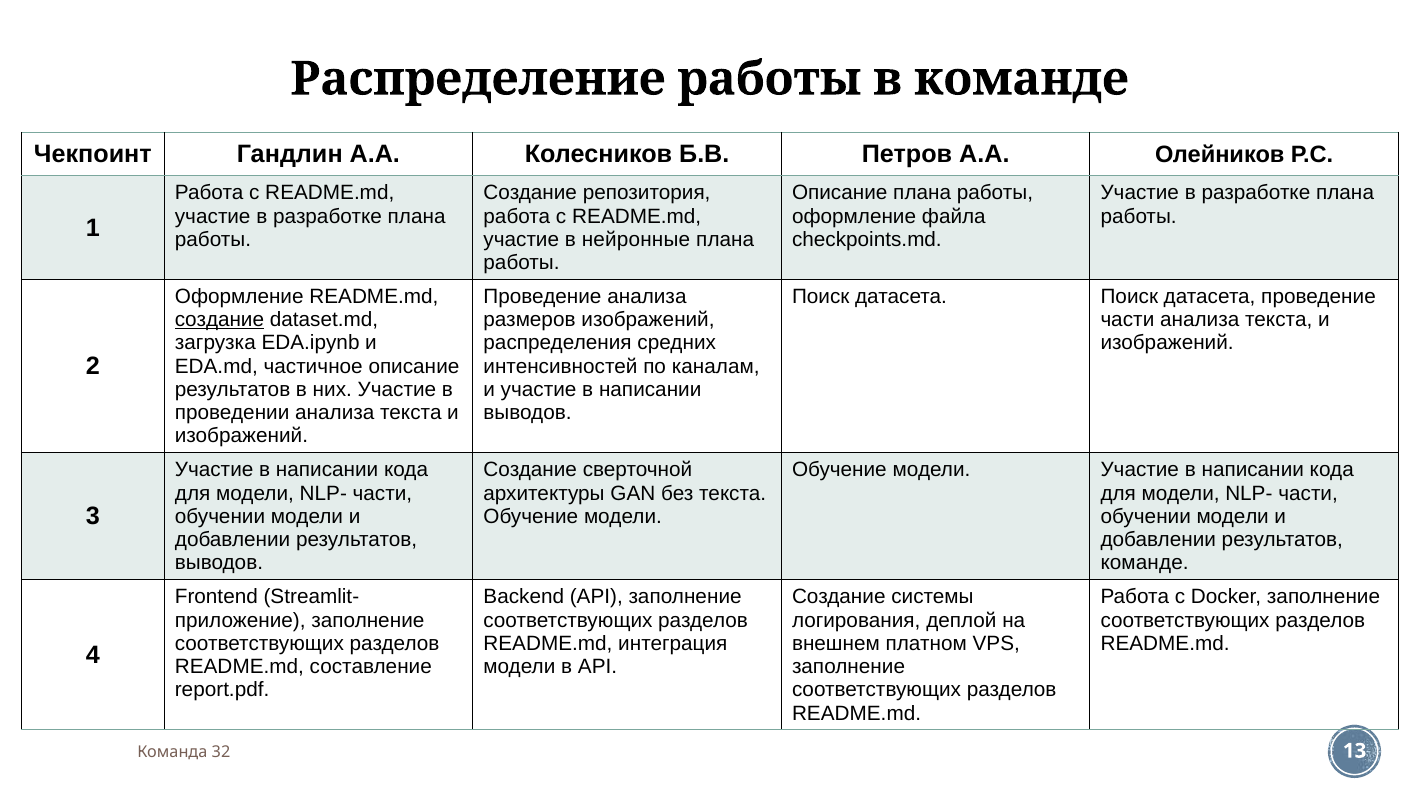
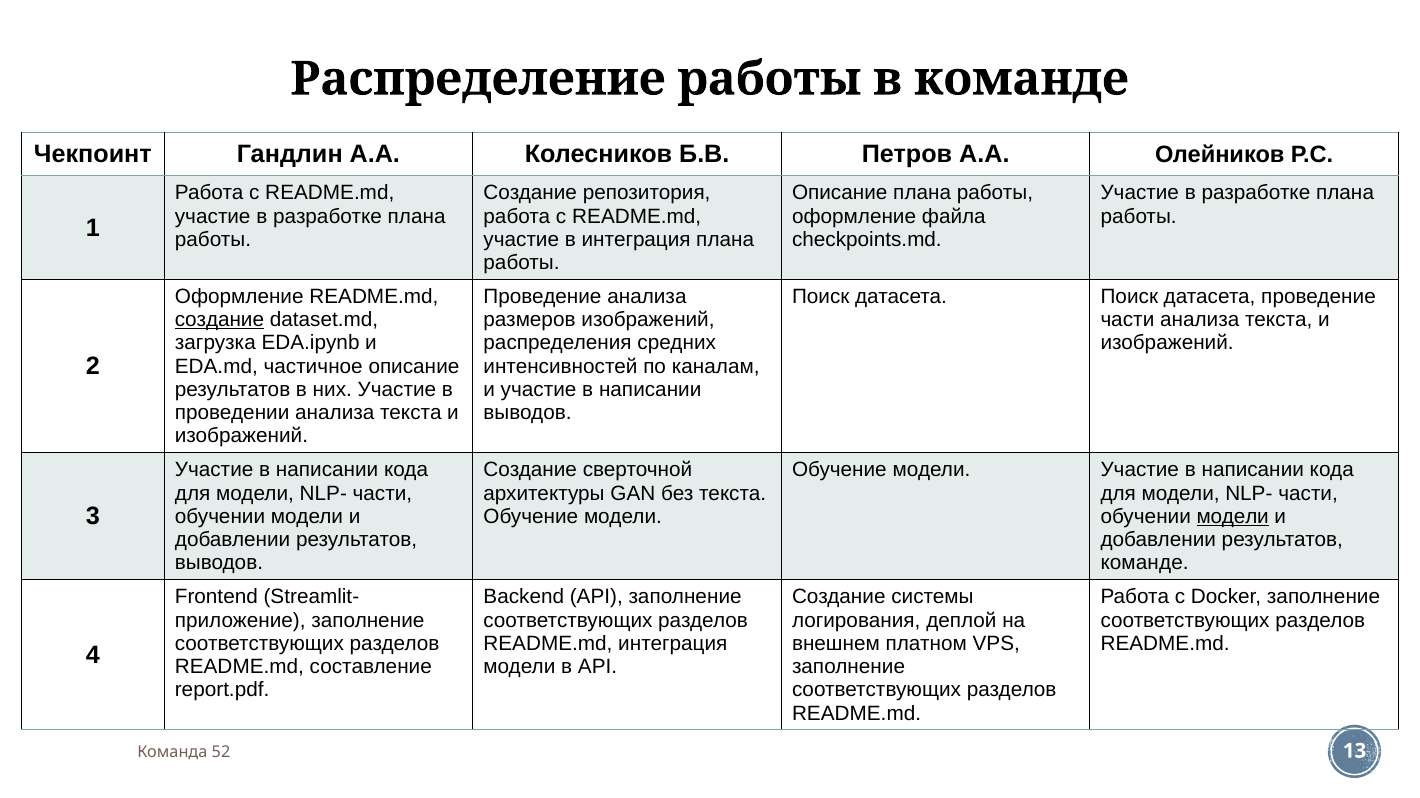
в нейронные: нейронные -> интеграция (636, 240)
модели underline: none -> present (1233, 517)
32: 32 -> 52 (221, 753)
